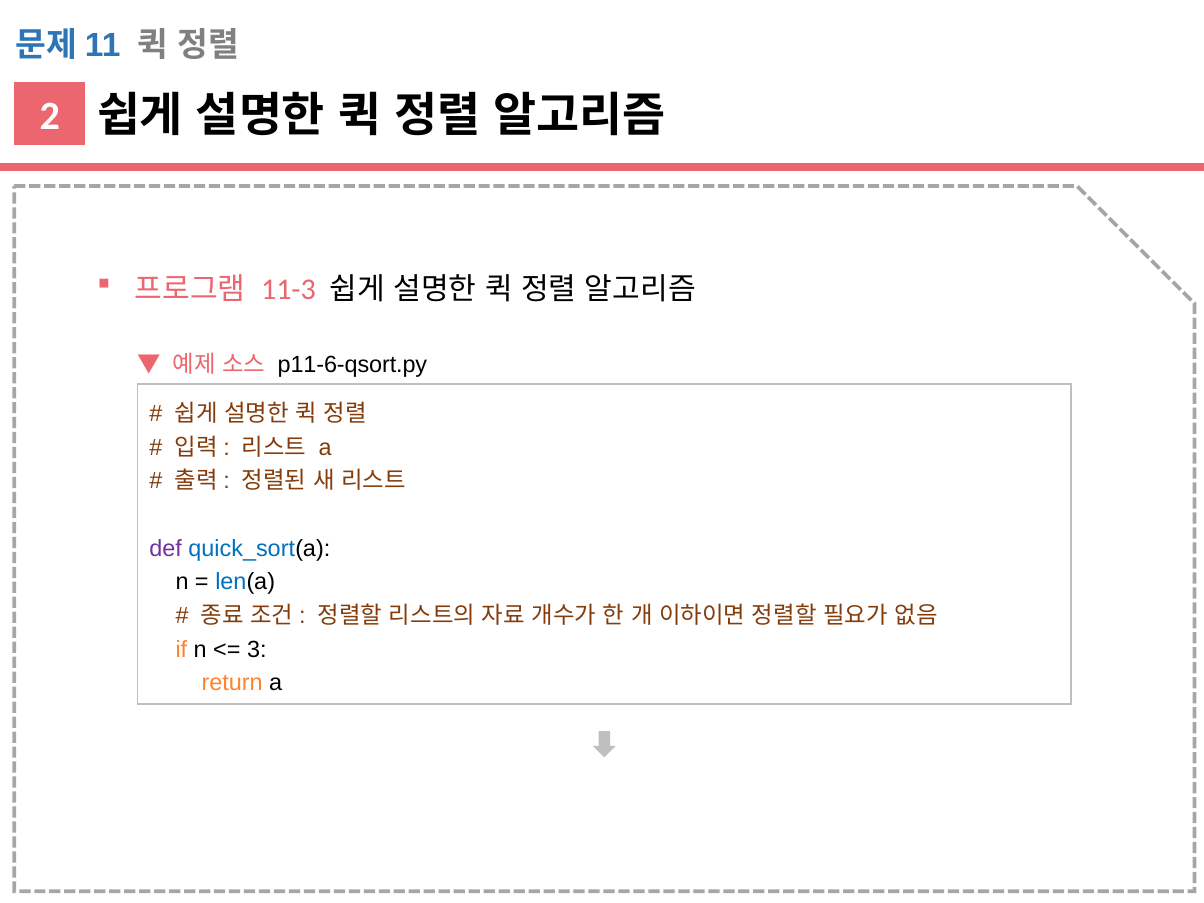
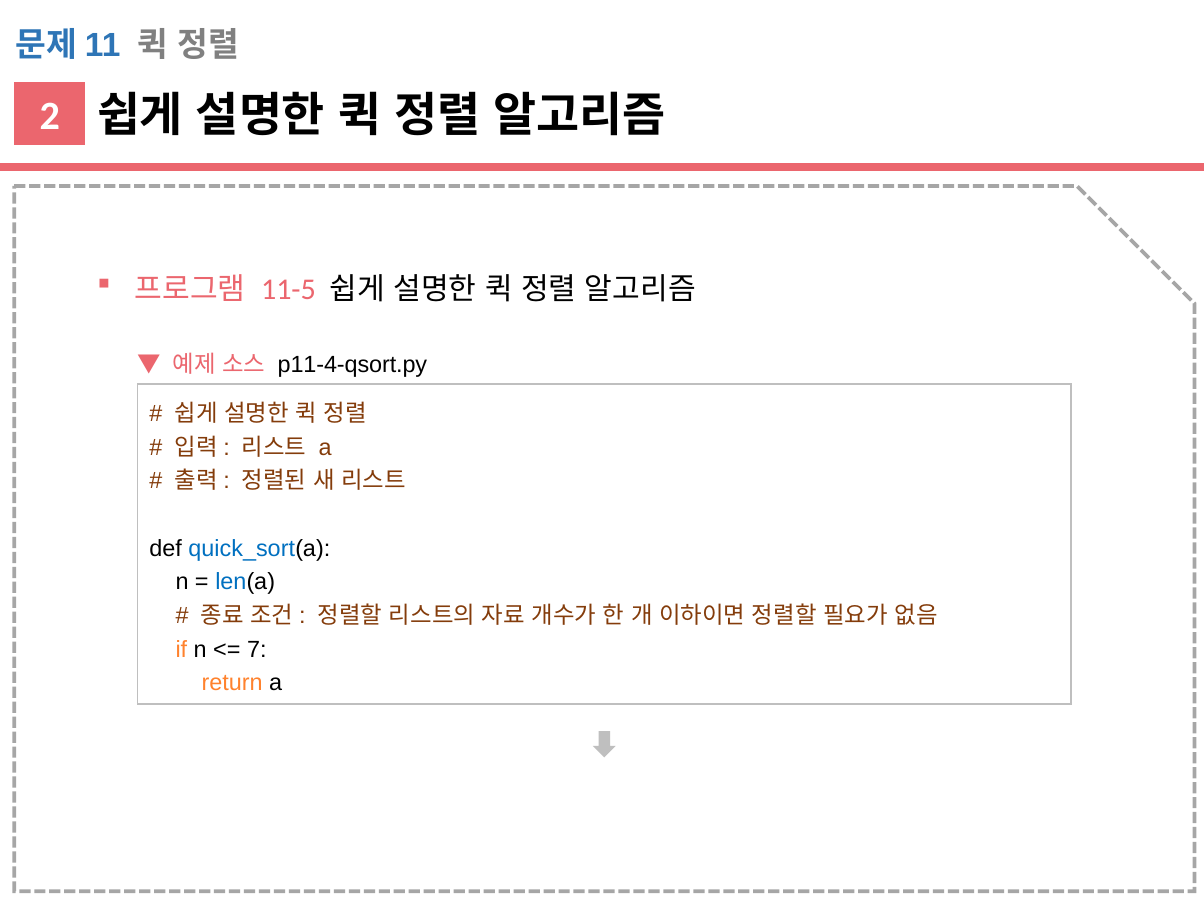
11-3: 11-3 -> 11-5 (288, 289)
p11-6-qsort.py: p11-6-qsort.py -> p11-4-qsort.py (352, 365)
def colour: purple -> black (166, 548)
3: 3 -> 7 (257, 649)
